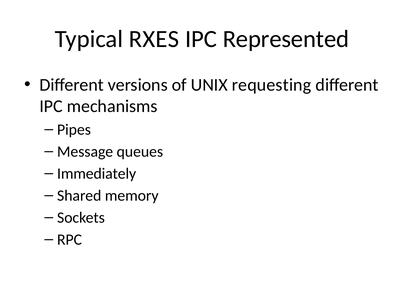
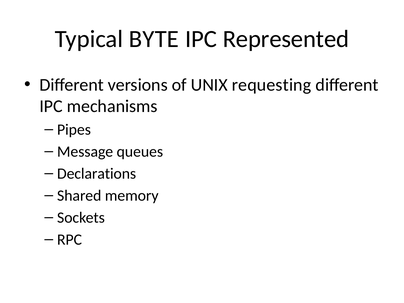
RXES: RXES -> BYTE (154, 39)
Immediately: Immediately -> Declarations (97, 174)
